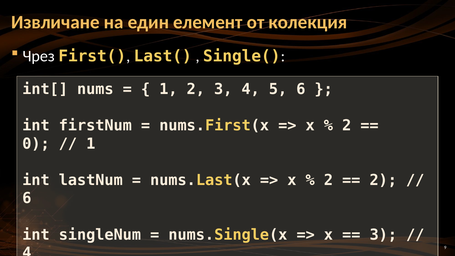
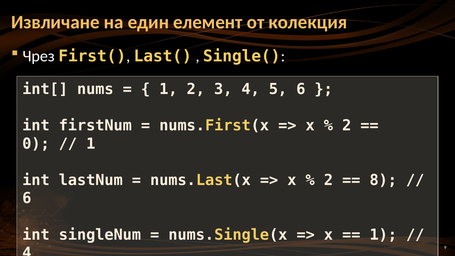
2: 2 -> 8 (383, 180)
3: 3 -> 1 (383, 235)
